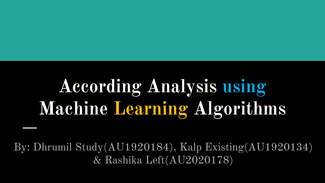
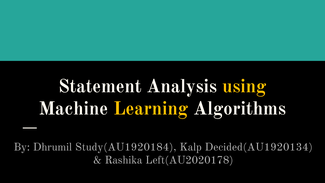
According: According -> Statement (100, 86)
using colour: light blue -> yellow (244, 86)
Existing(AU1920134: Existing(AU1920134 -> Decided(AU1920134 (259, 147)
